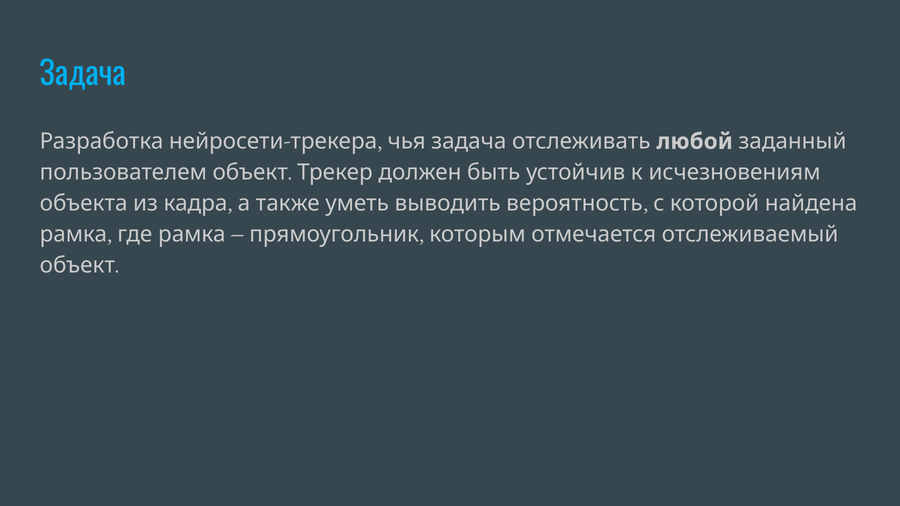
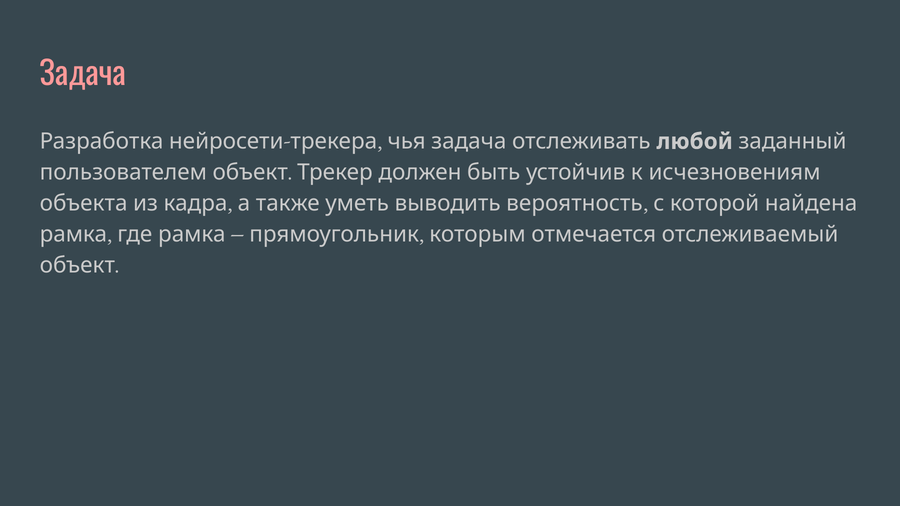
Задача colour: light blue -> pink (83, 75)
